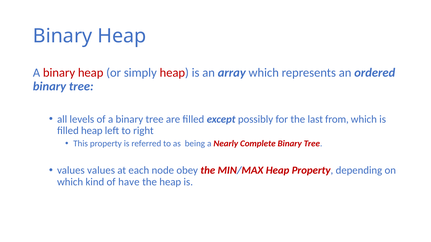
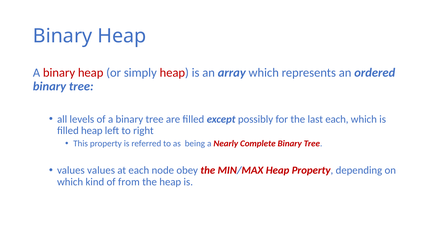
last from: from -> each (337, 119)
have: have -> from (129, 182)
